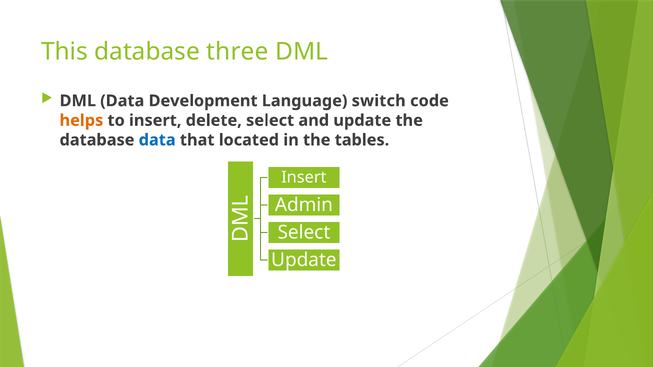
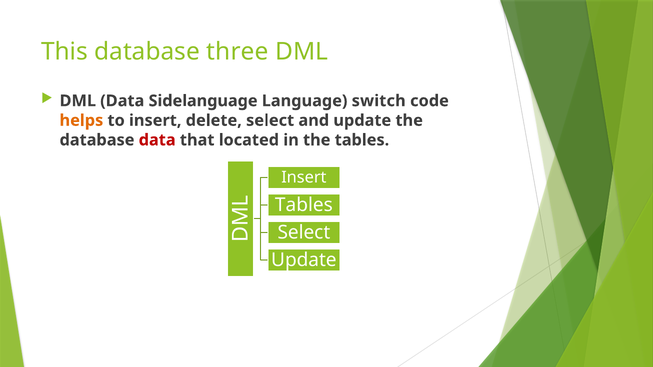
Development: Development -> Sidelanguage (203, 101)
data colour: blue -> red (157, 140)
Admin: Admin -> Tables (304, 205)
